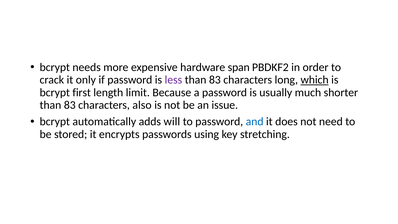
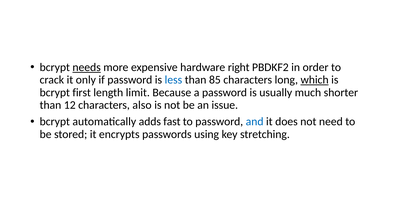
needs underline: none -> present (87, 67)
span: span -> right (239, 67)
less colour: purple -> blue (173, 80)
83: 83 -> 85 (215, 80)
83: 83 -> 12 (70, 105)
will: will -> fast (172, 122)
